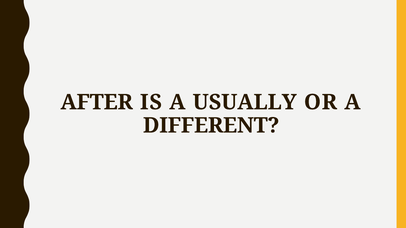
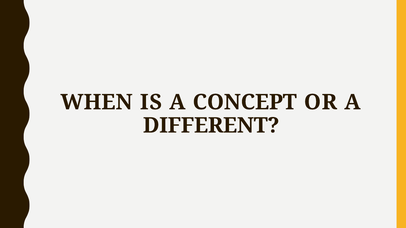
AFTER: AFTER -> WHEN (96, 102)
USUALLY: USUALLY -> CONCEPT (245, 102)
